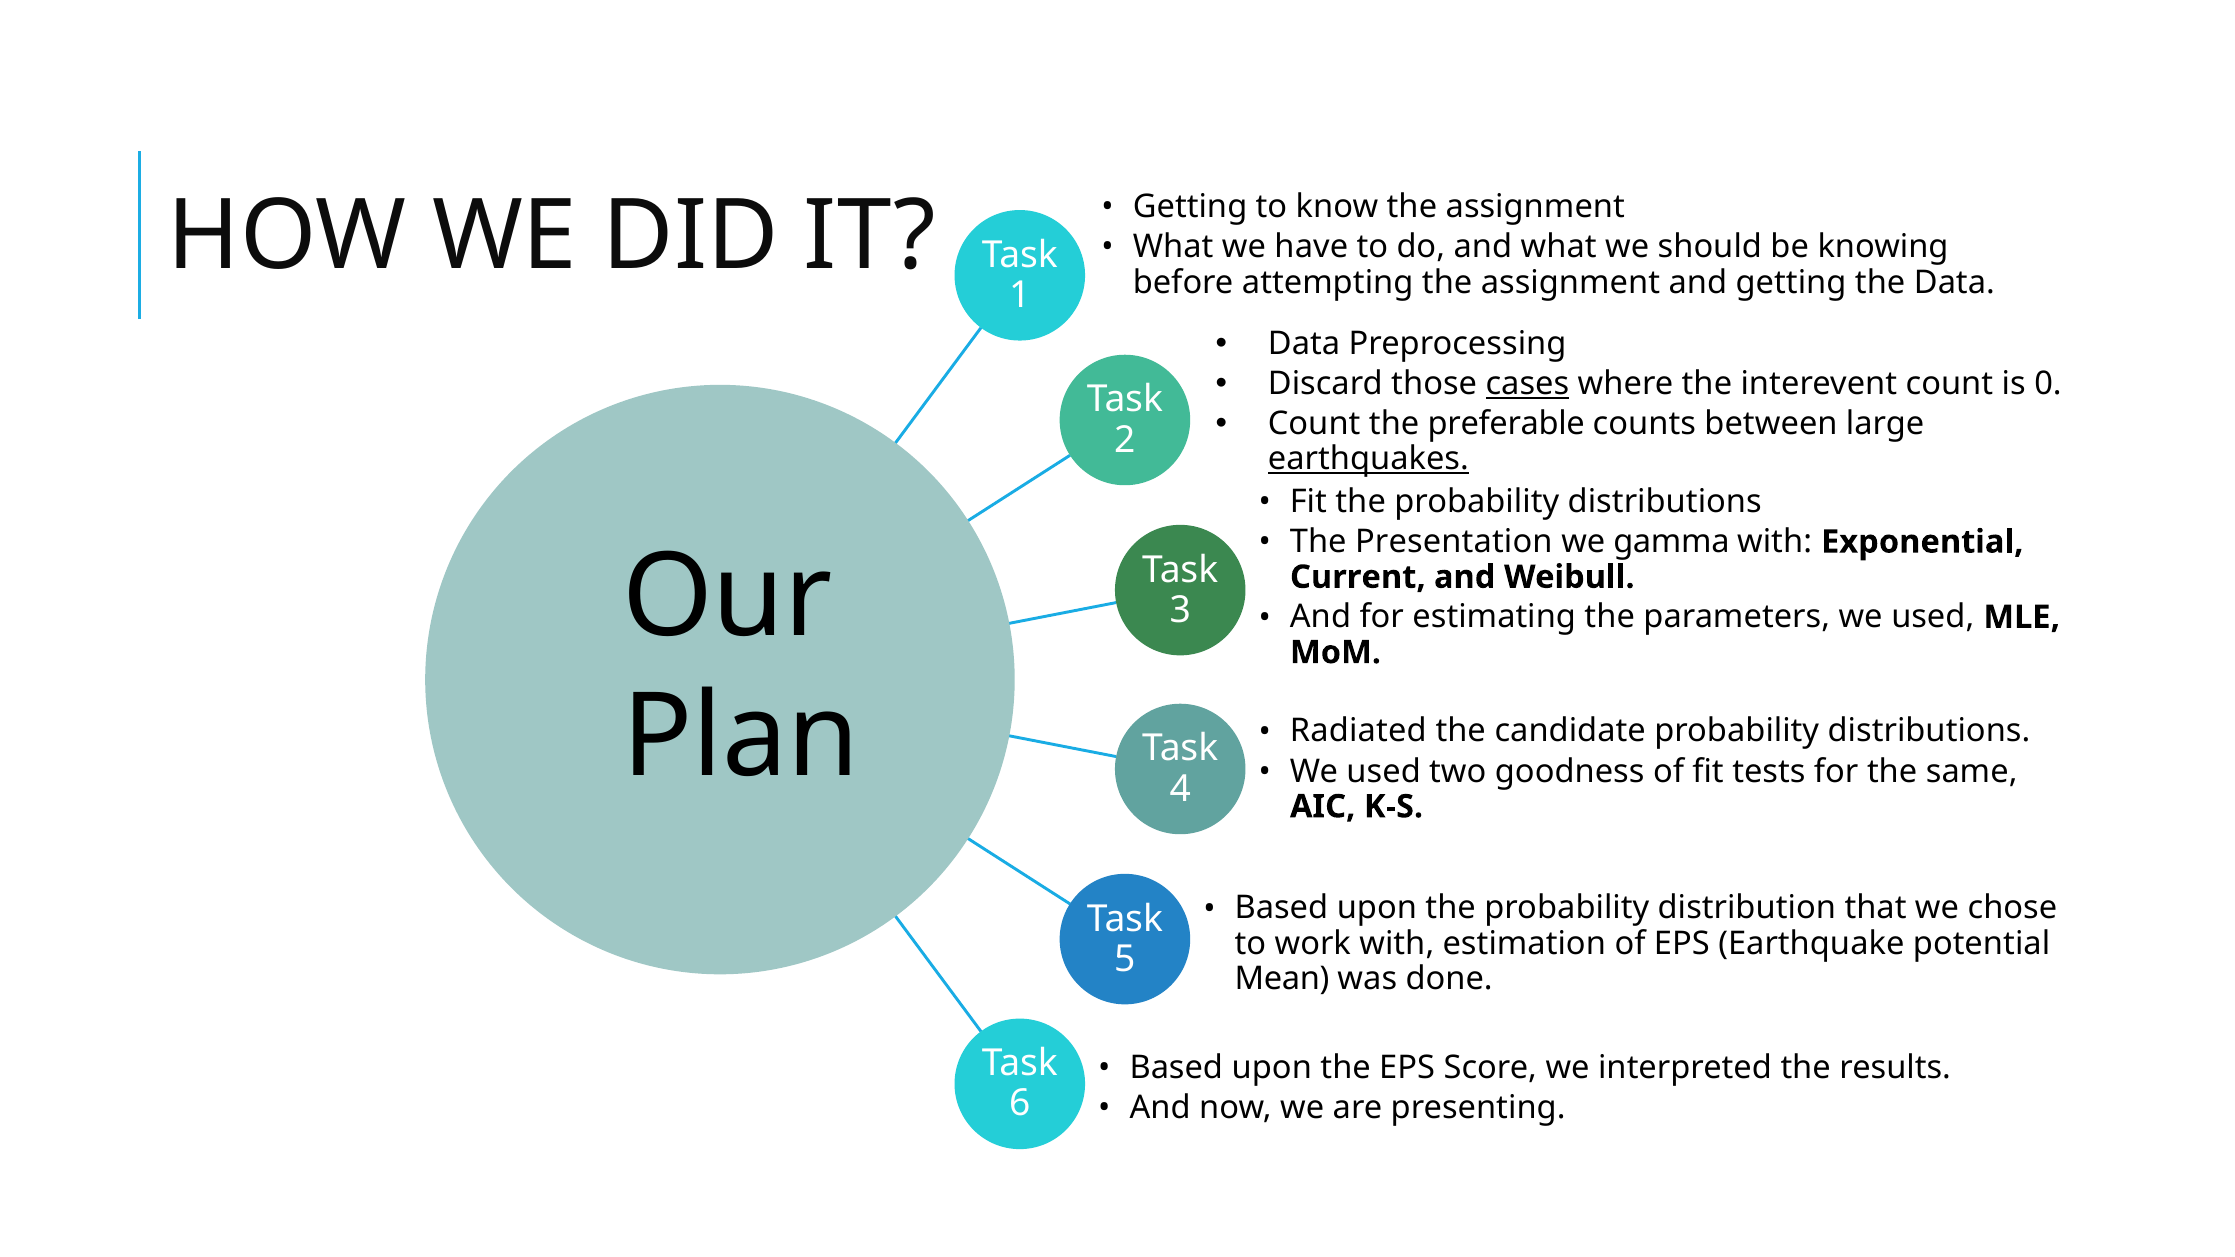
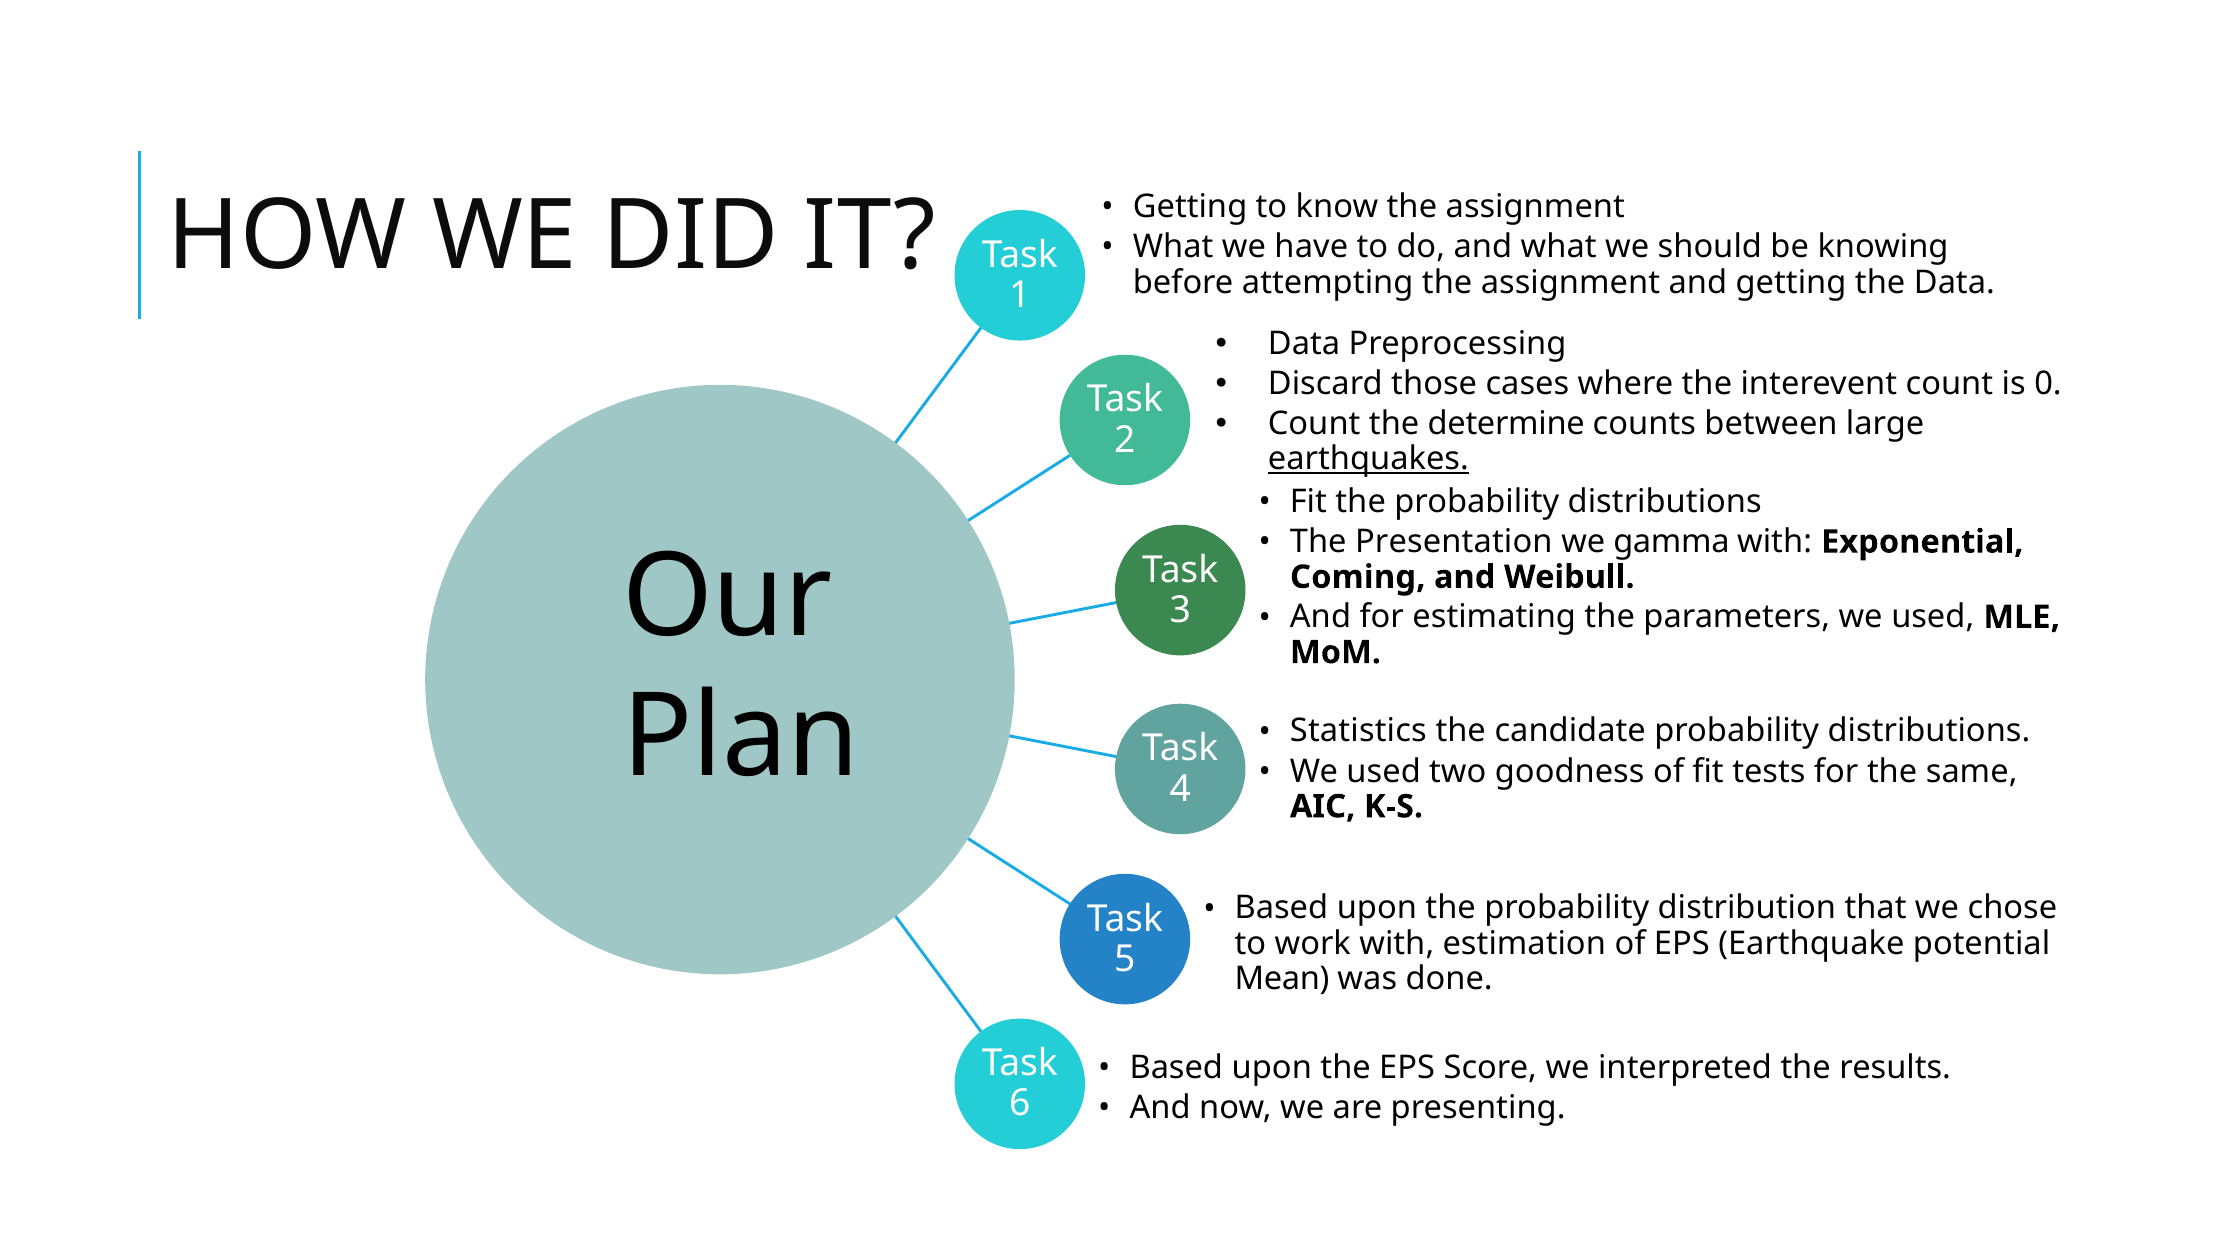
cases underline: present -> none (1527, 384)
preferable: preferable -> determine (1506, 424)
Current: Current -> Coming (1358, 577)
Radiated: Radiated -> Statistics (1358, 731)
